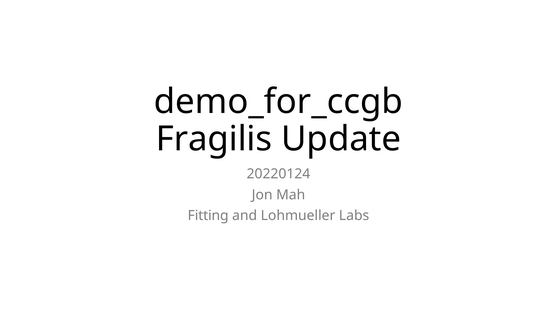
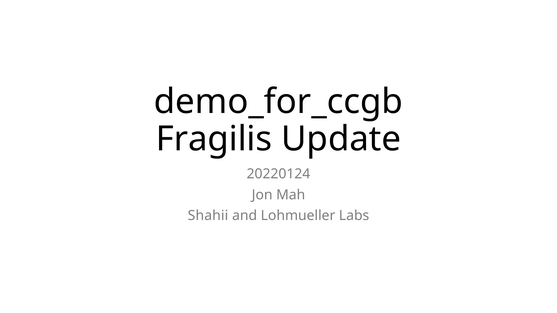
Fitting: Fitting -> Shahii (208, 216)
